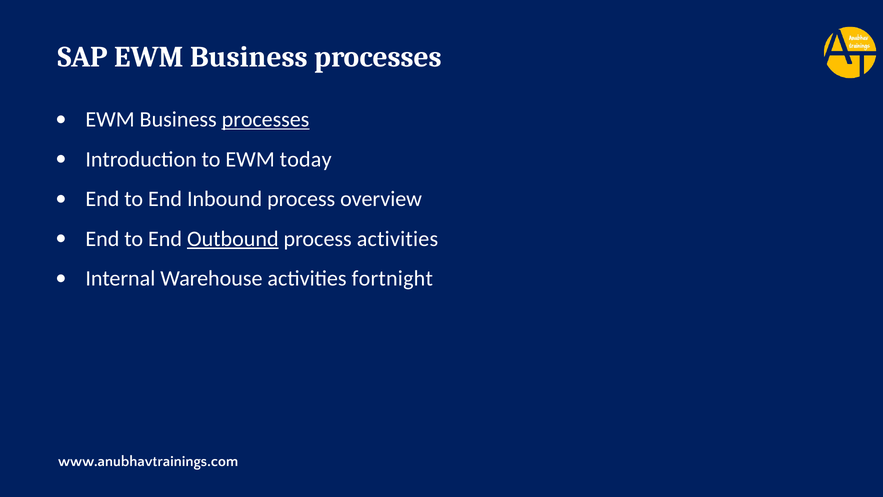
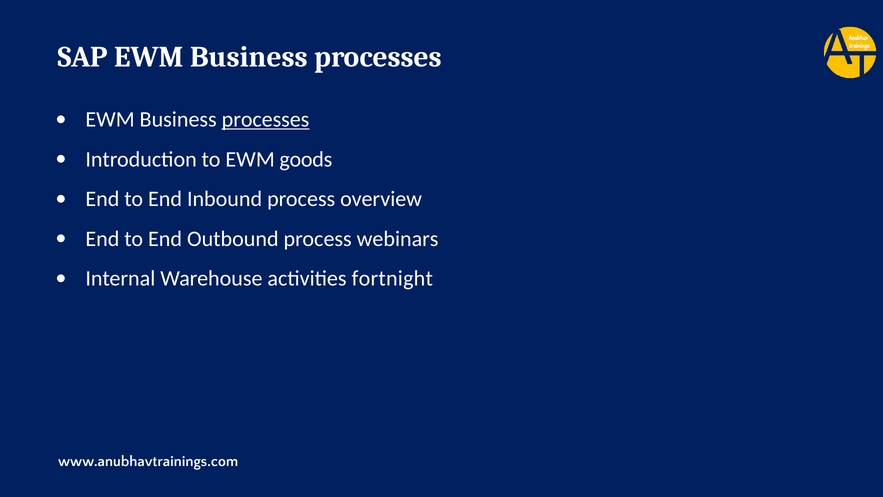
today: today -> goods (306, 159)
Outbound underline: present -> none (233, 239)
process activities: activities -> webinars (398, 239)
